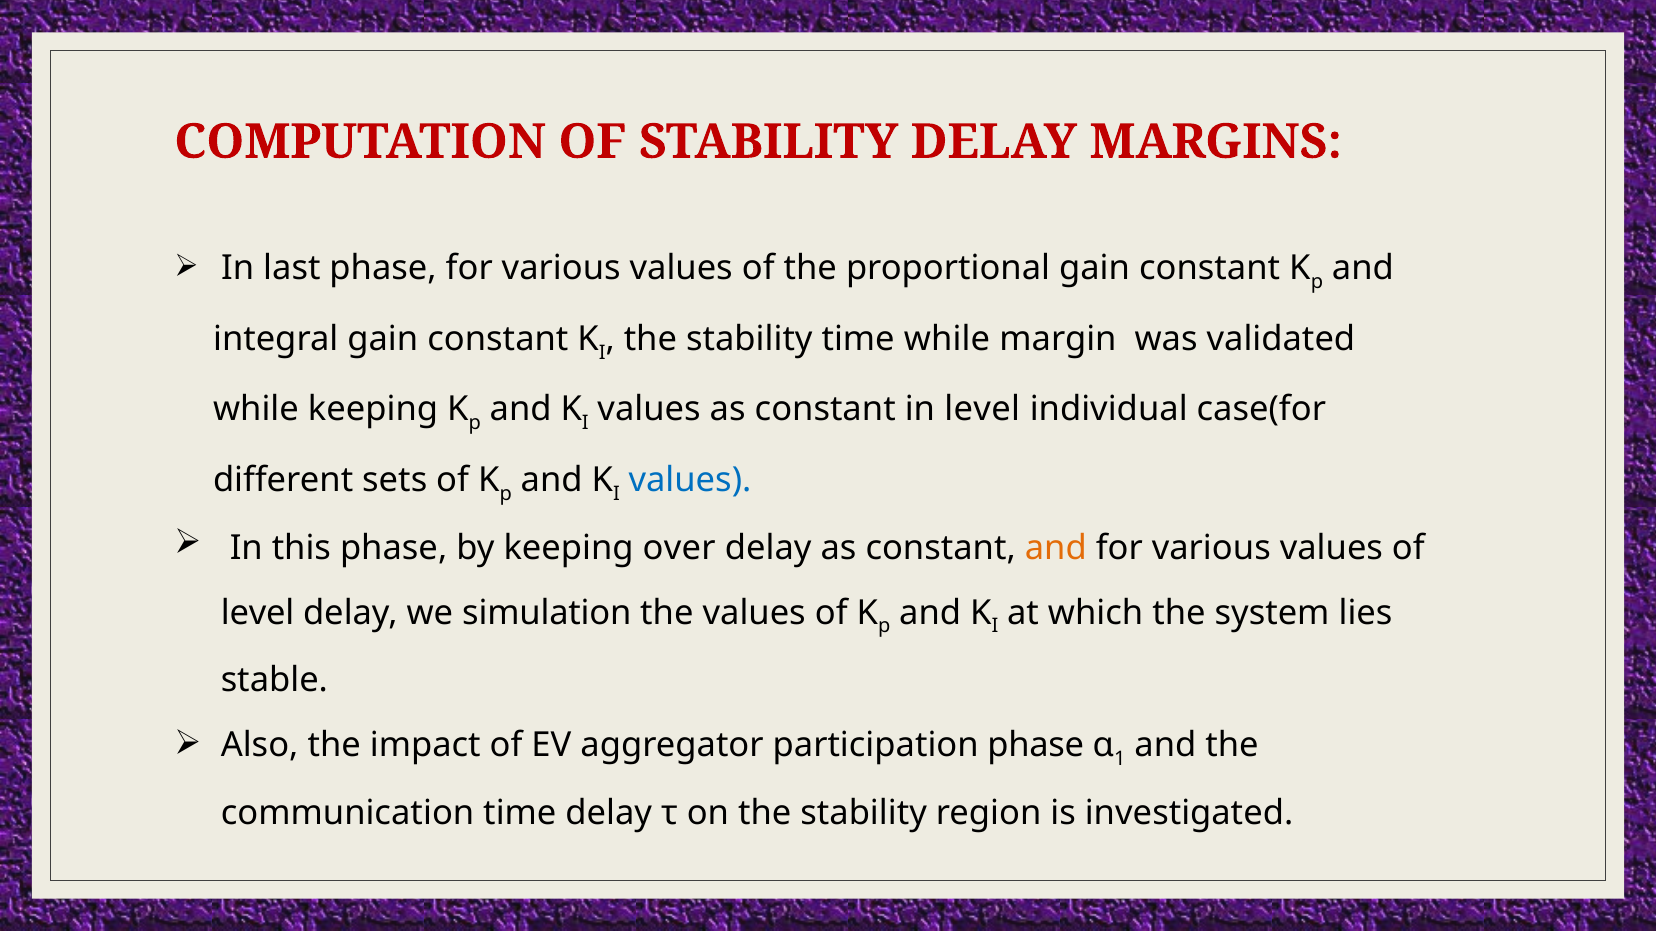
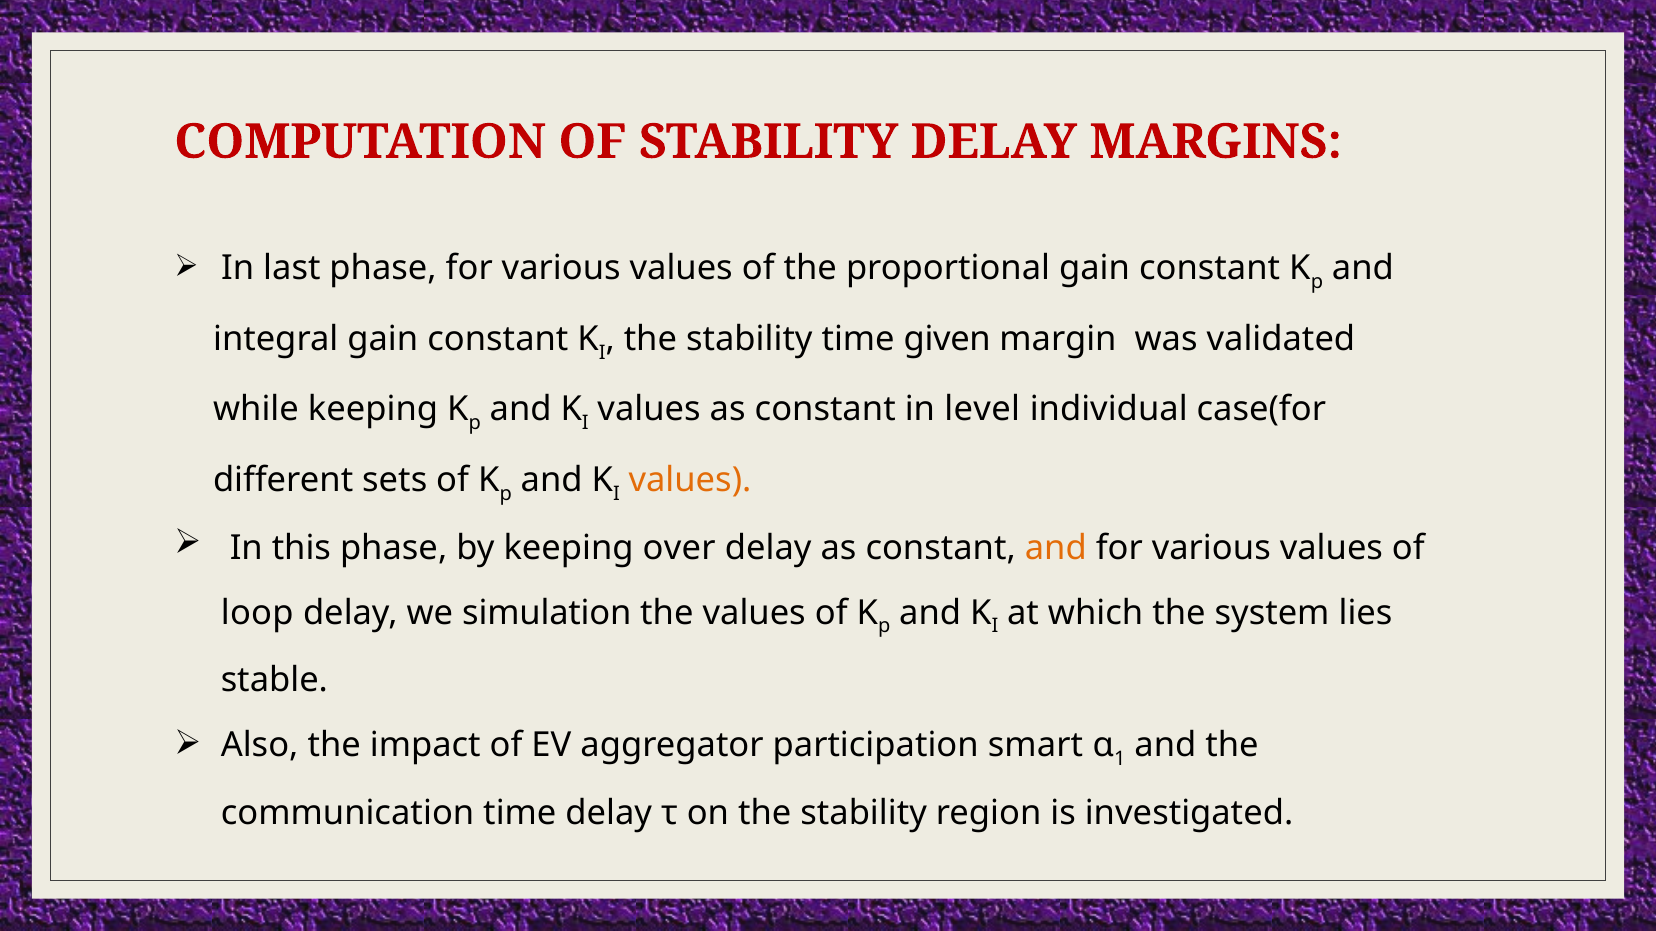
time while: while -> given (947, 339)
values colour: blue -> orange (690, 480)
level: level -> loop (257, 613)
participation phase: phase -> smart (1035, 746)
